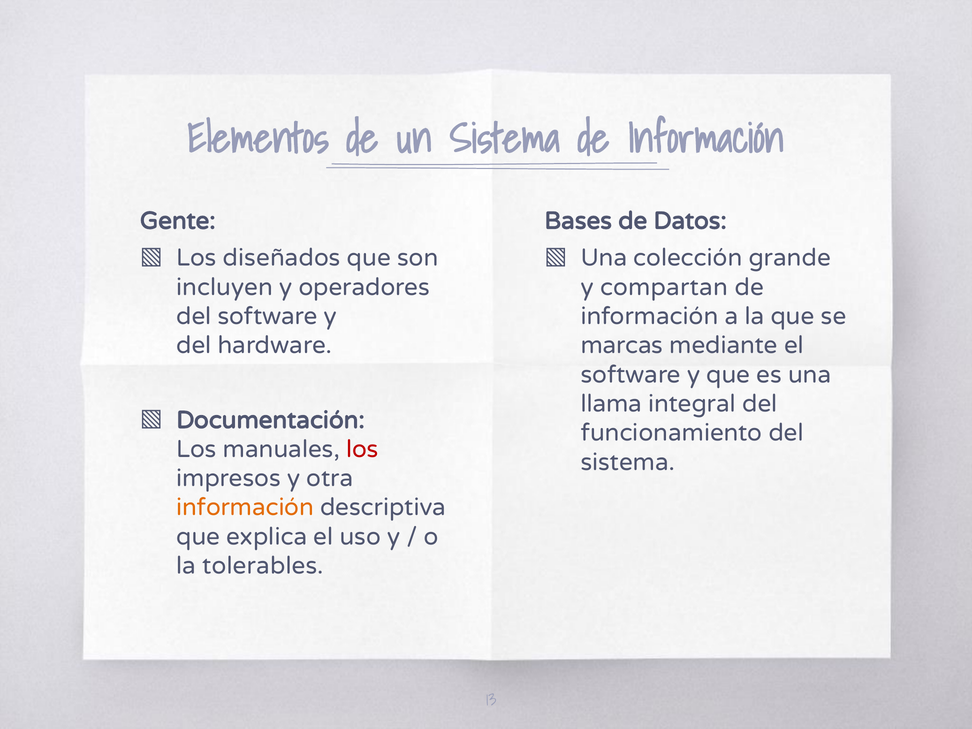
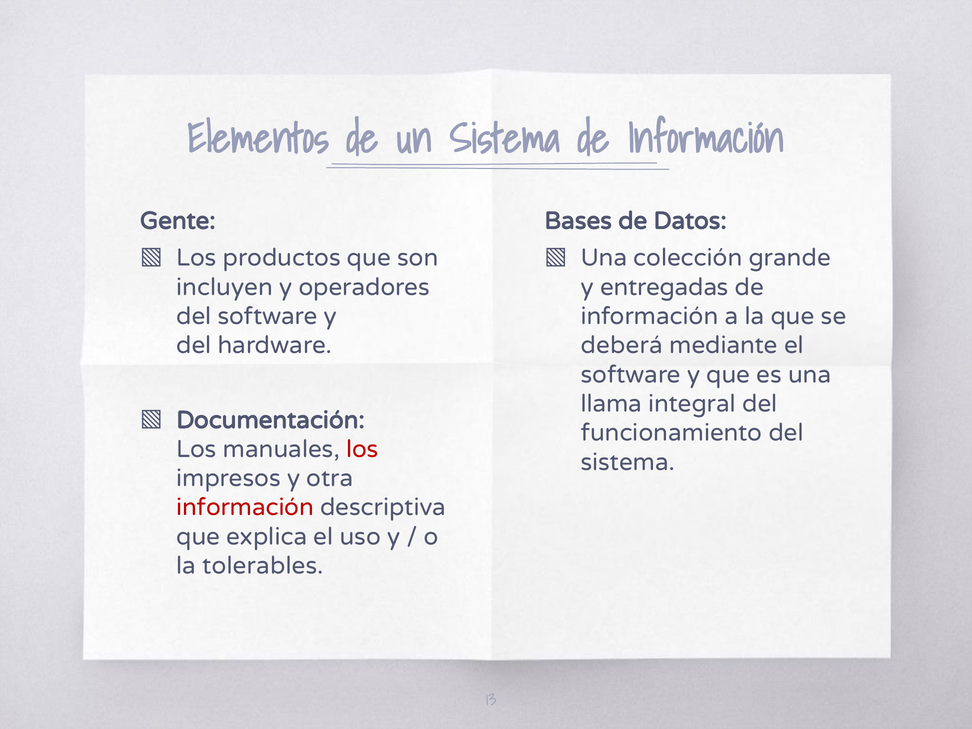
diseñados: diseñados -> productos (282, 258)
compartan: compartan -> entregadas (664, 287)
marcas: marcas -> deberá (622, 345)
información colour: orange -> red (245, 507)
